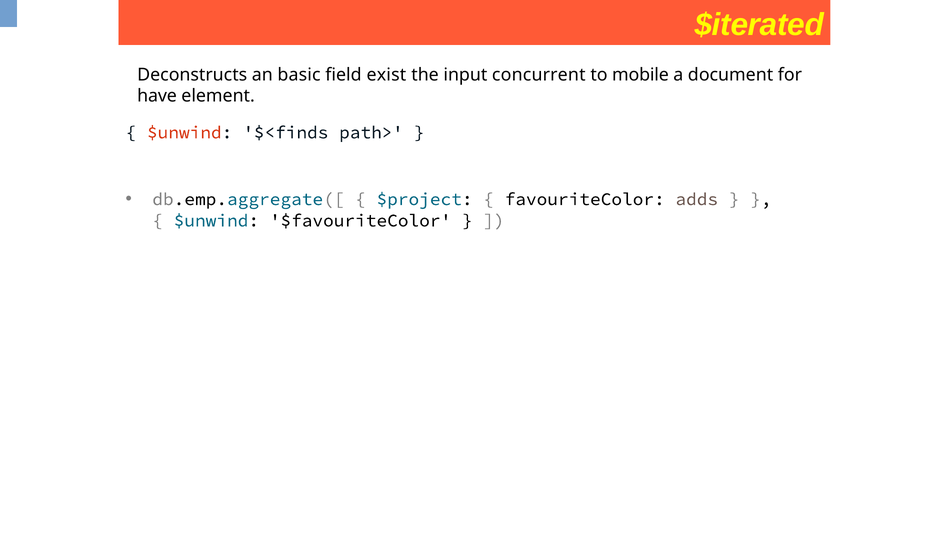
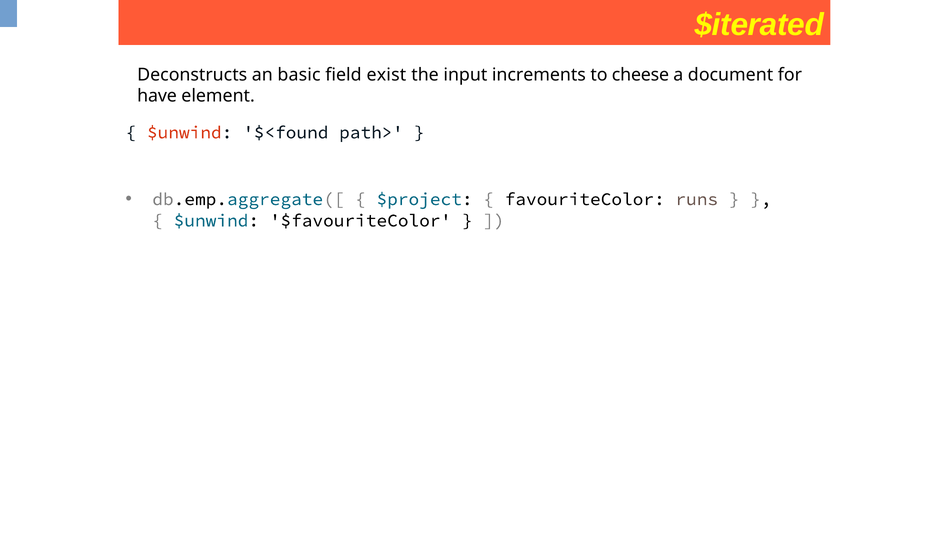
concurrent: concurrent -> increments (539, 75)
mobile: mobile -> cheese (640, 75)
$<finds: $<finds -> $<found (286, 132)
adds: adds -> runs (697, 199)
